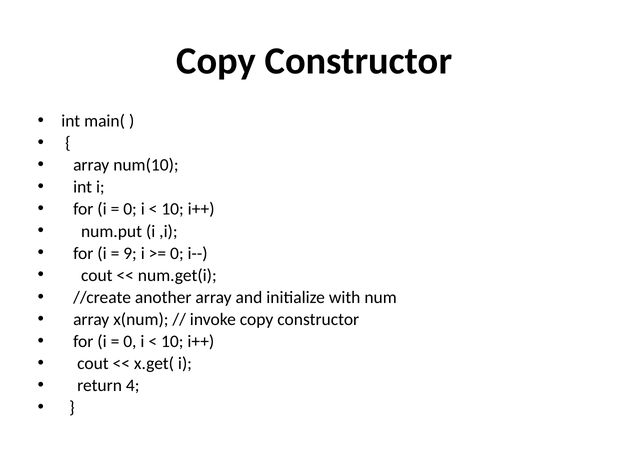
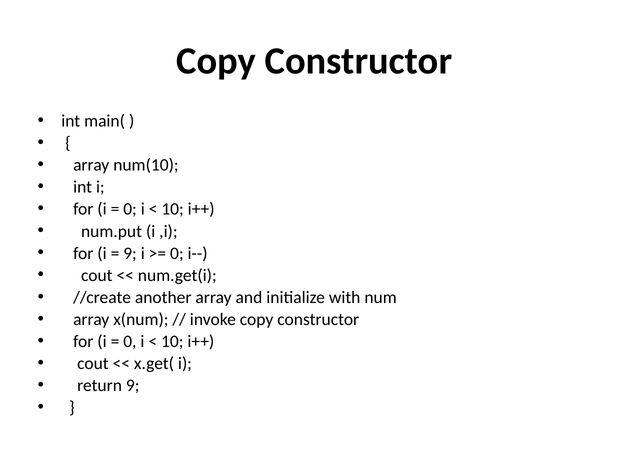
return 4: 4 -> 9 (133, 385)
